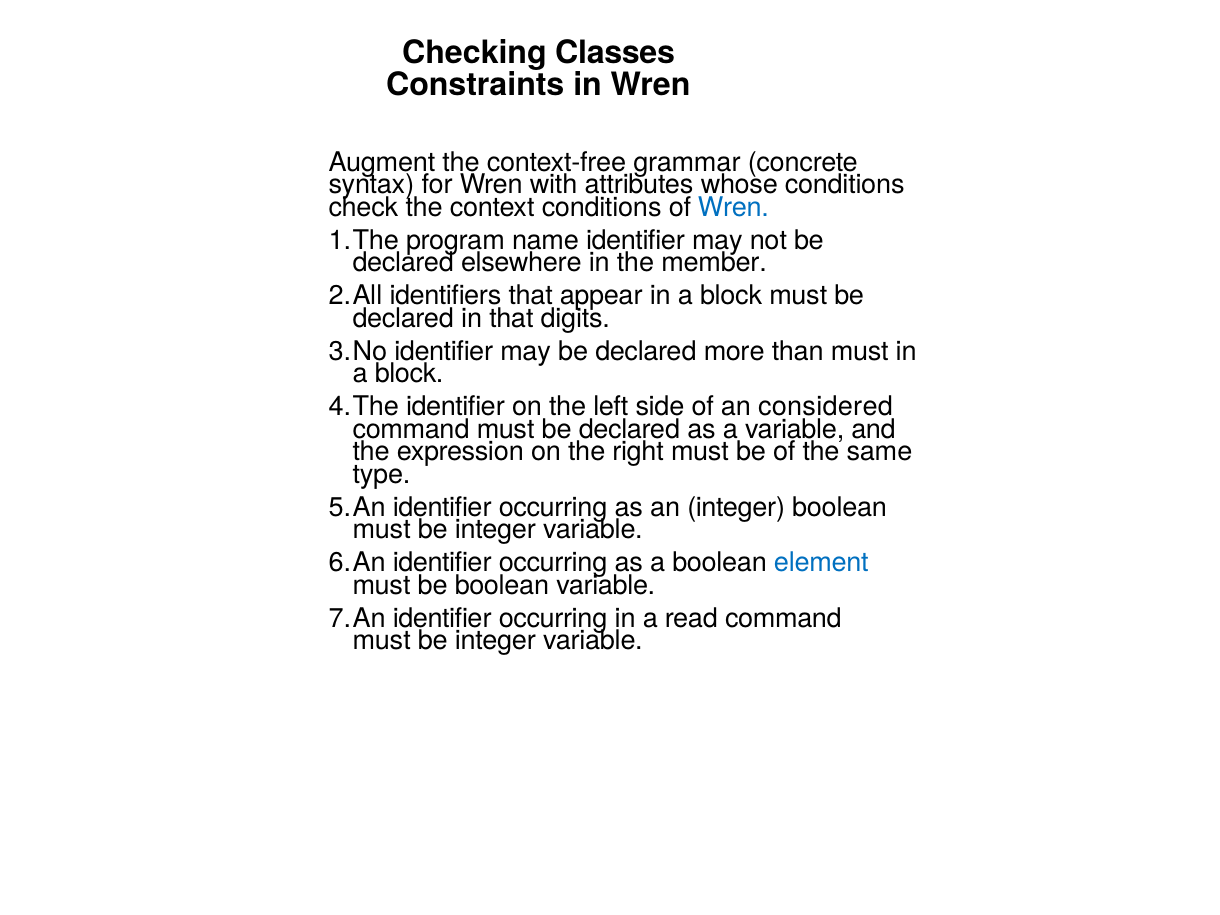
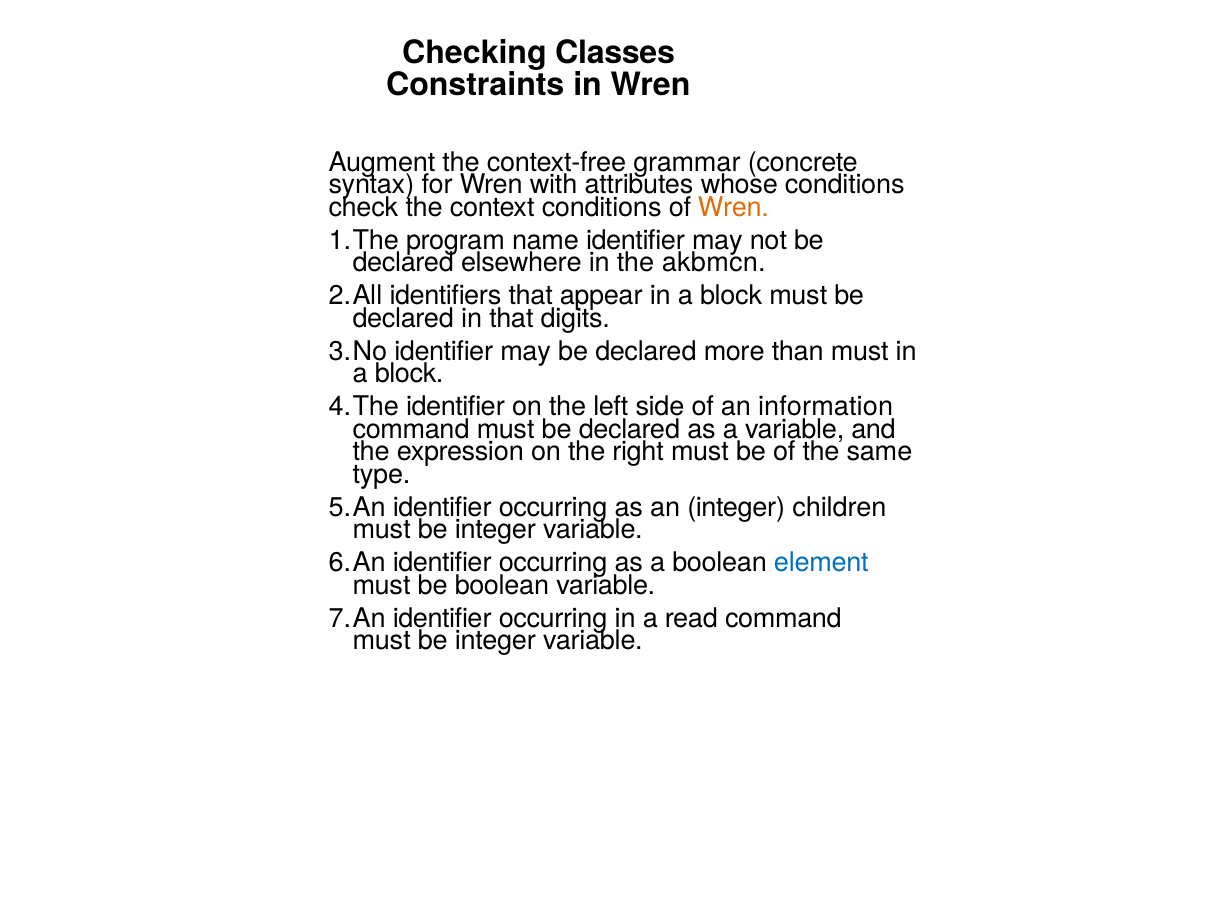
Wren colour: blue -> orange (733, 207)
member: member -> akbmcn (714, 263)
considered: considered -> information (826, 407)
integer boolean: boolean -> children (839, 507)
